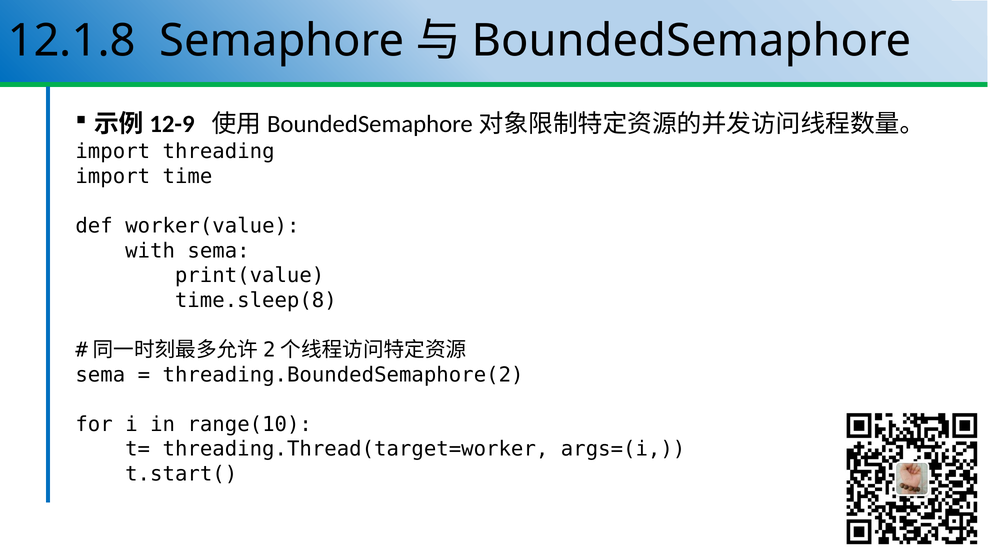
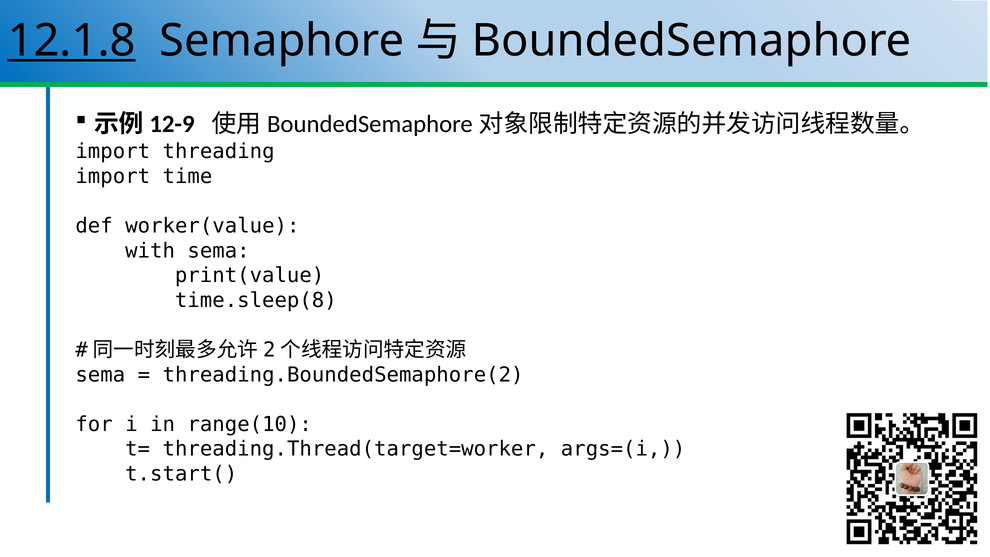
12.1.8 underline: none -> present (72, 41)
